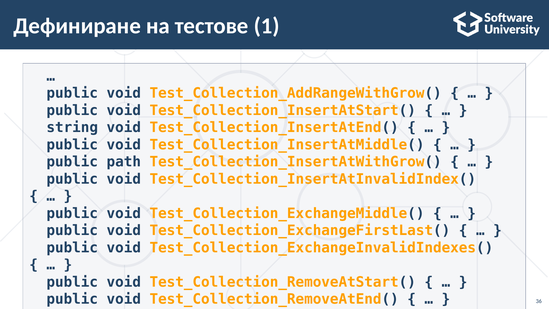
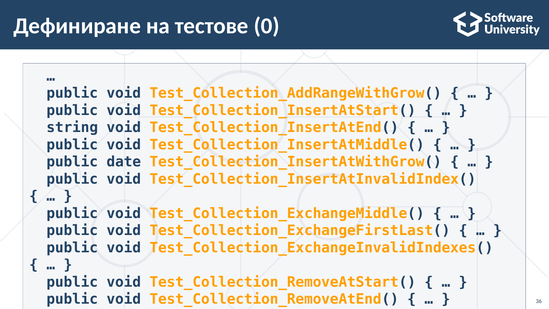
1: 1 -> 0 (267, 26)
path: path -> date (124, 162)
